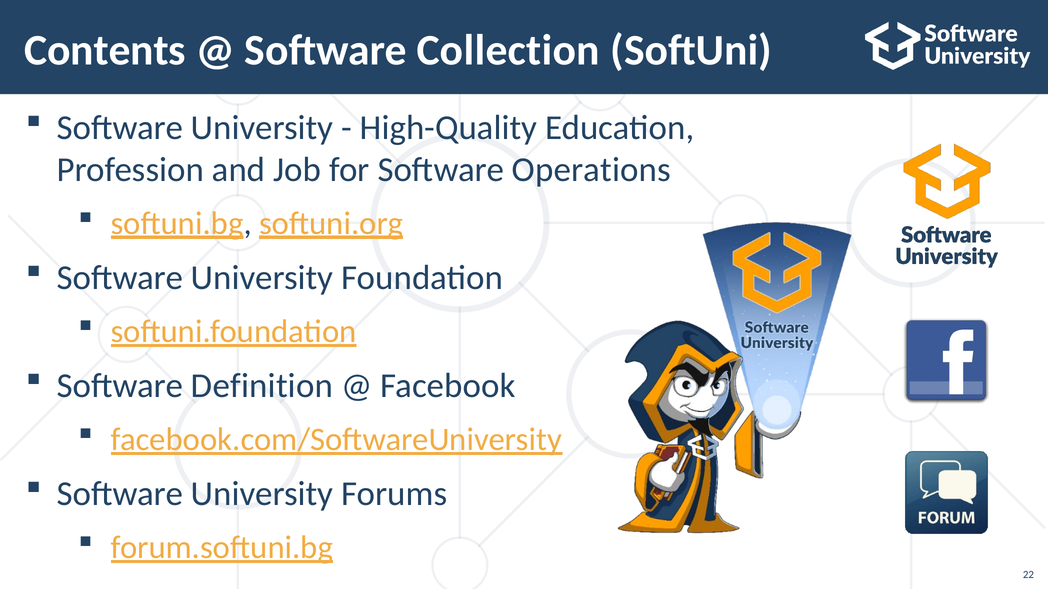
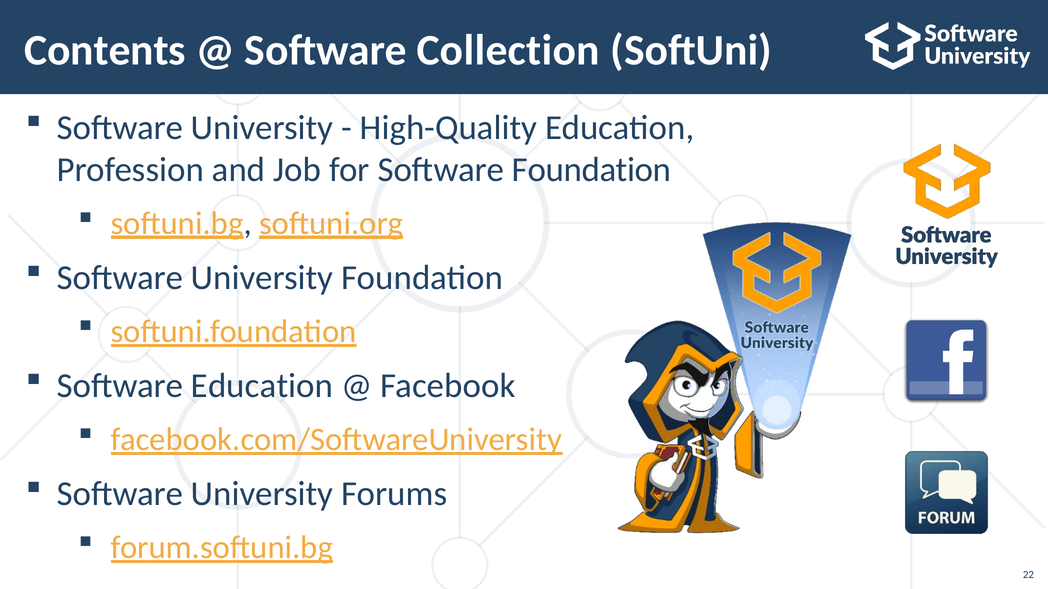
Software Operations: Operations -> Foundation (592, 170)
Software Definition: Definition -> Education (262, 386)
